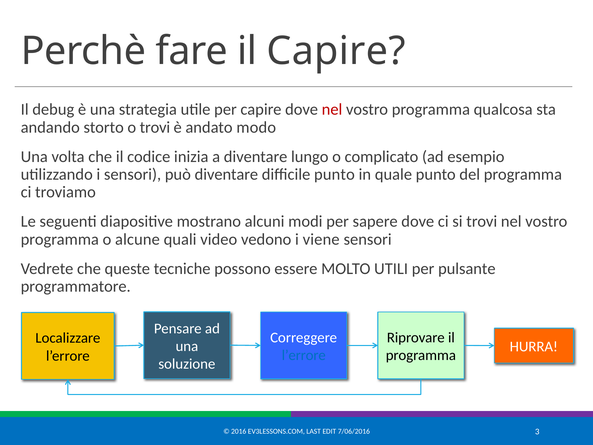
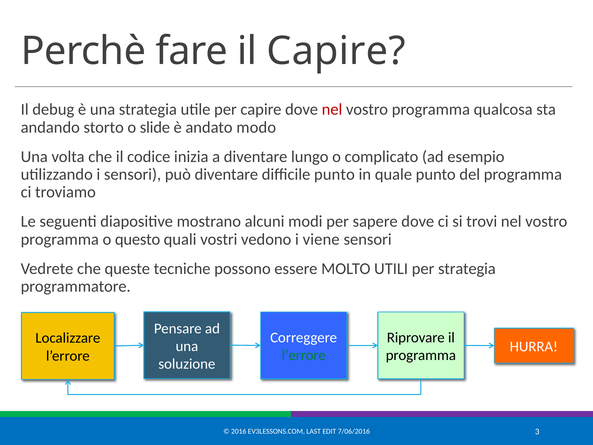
o trovi: trovi -> slide (155, 127)
alcune: alcune -> questo (138, 239)
video: video -> vostri (219, 239)
per pulsante: pulsante -> strategia (467, 269)
l’errore colour: blue -> green (304, 355)
